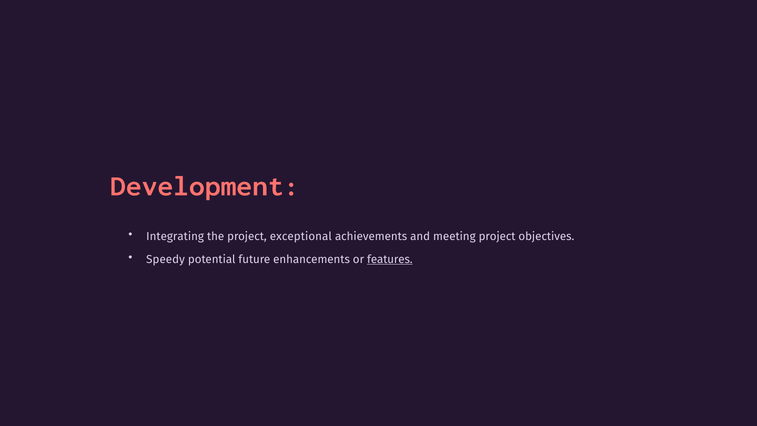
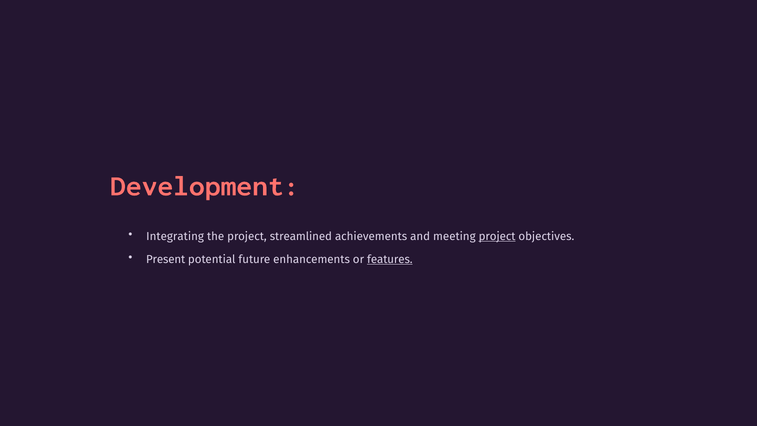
exceptional: exceptional -> streamlined (301, 236)
project underline: none -> present (497, 236)
Speedy: Speedy -> Present (166, 259)
